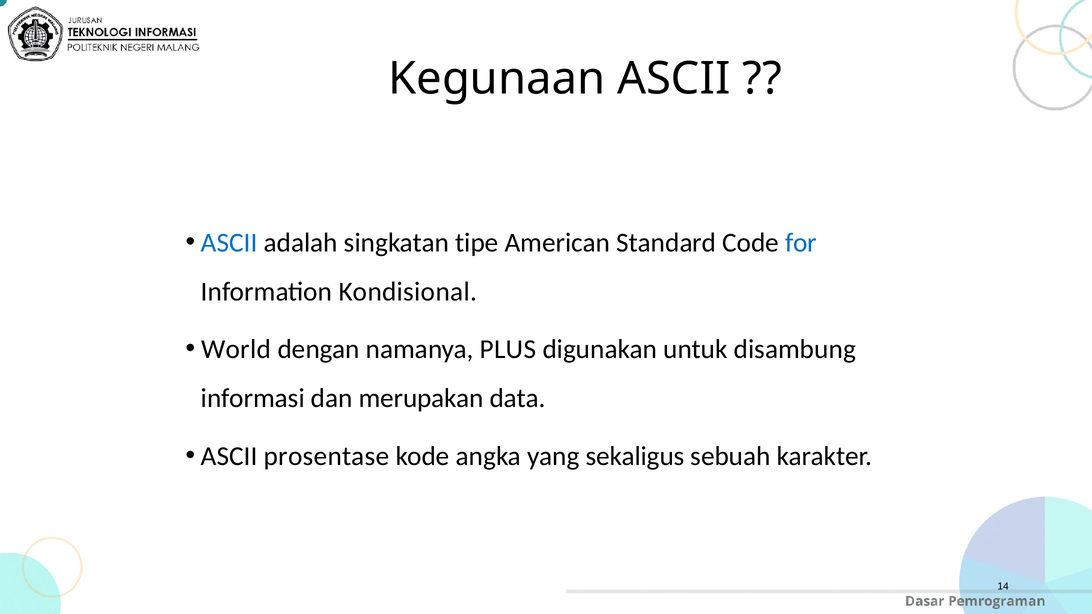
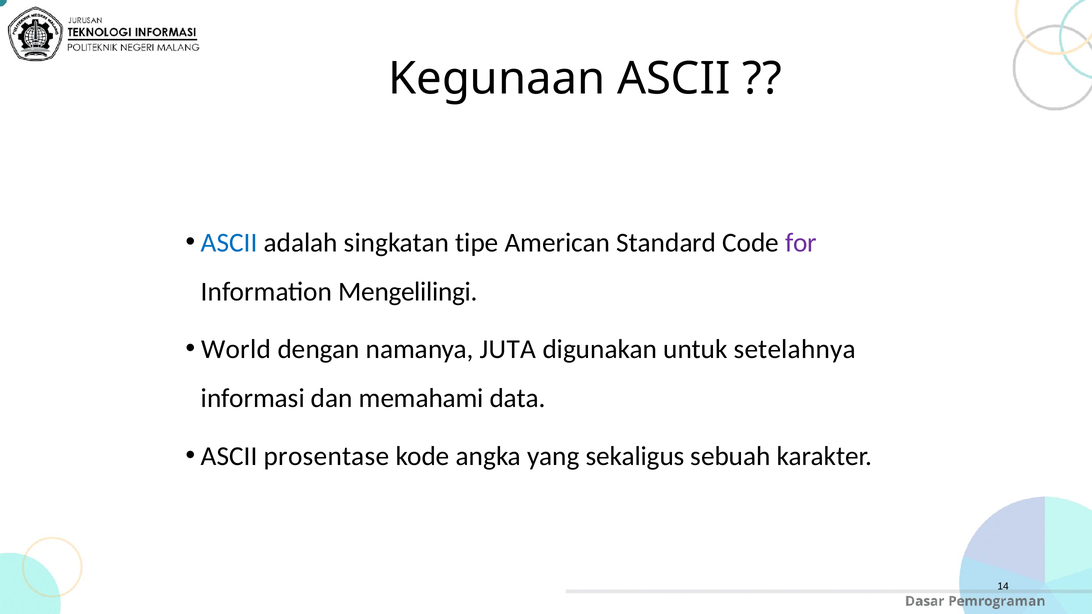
for colour: blue -> purple (801, 243)
Kondisional: Kondisional -> Mengelilingi (408, 292)
PLUS: PLUS -> JUTA (508, 350)
disambung: disambung -> setelahnya (795, 350)
merupakan: merupakan -> memahami (421, 399)
